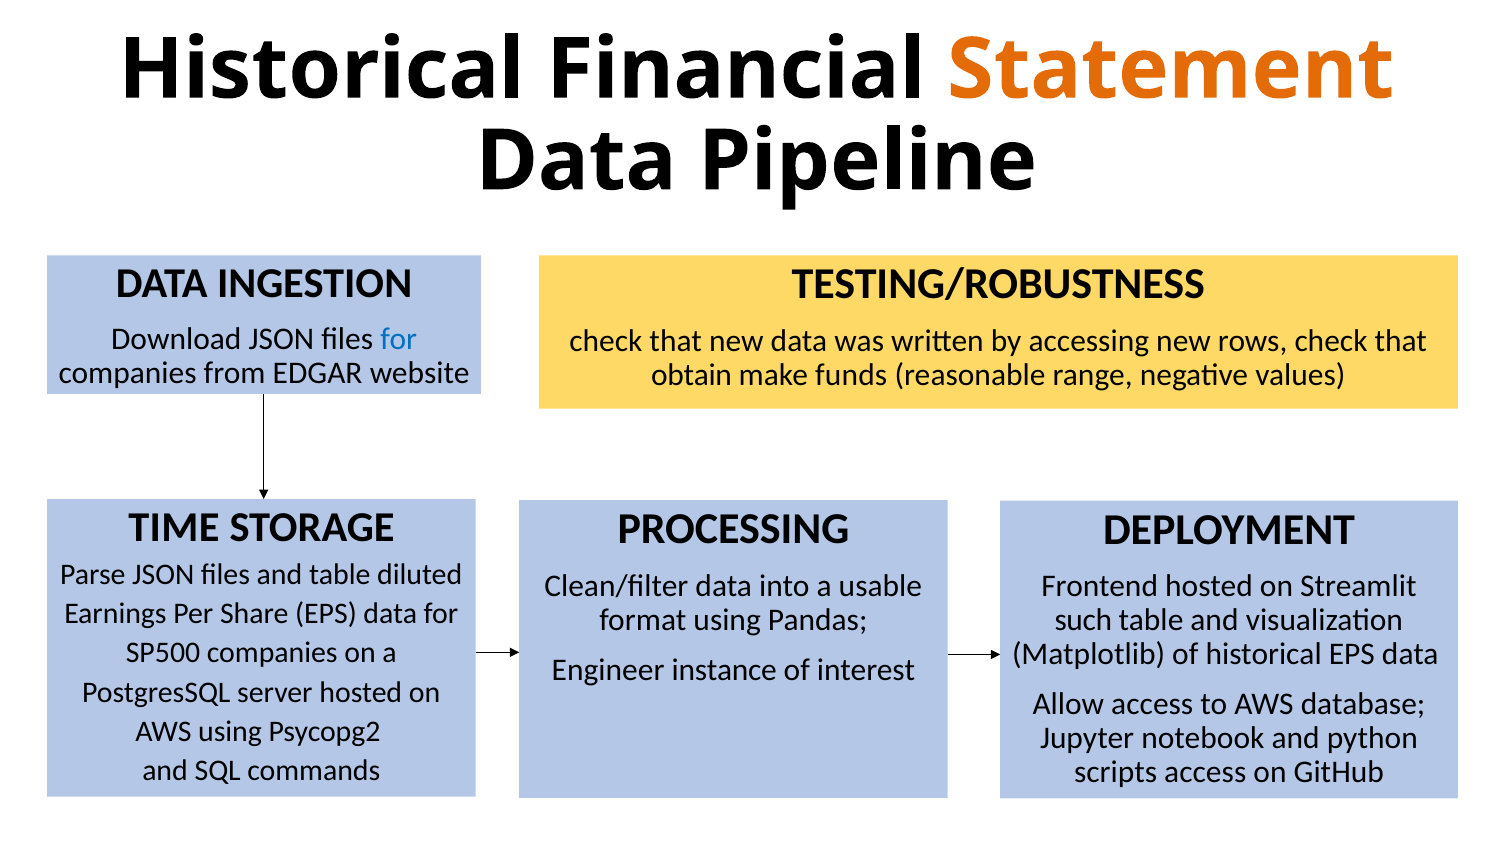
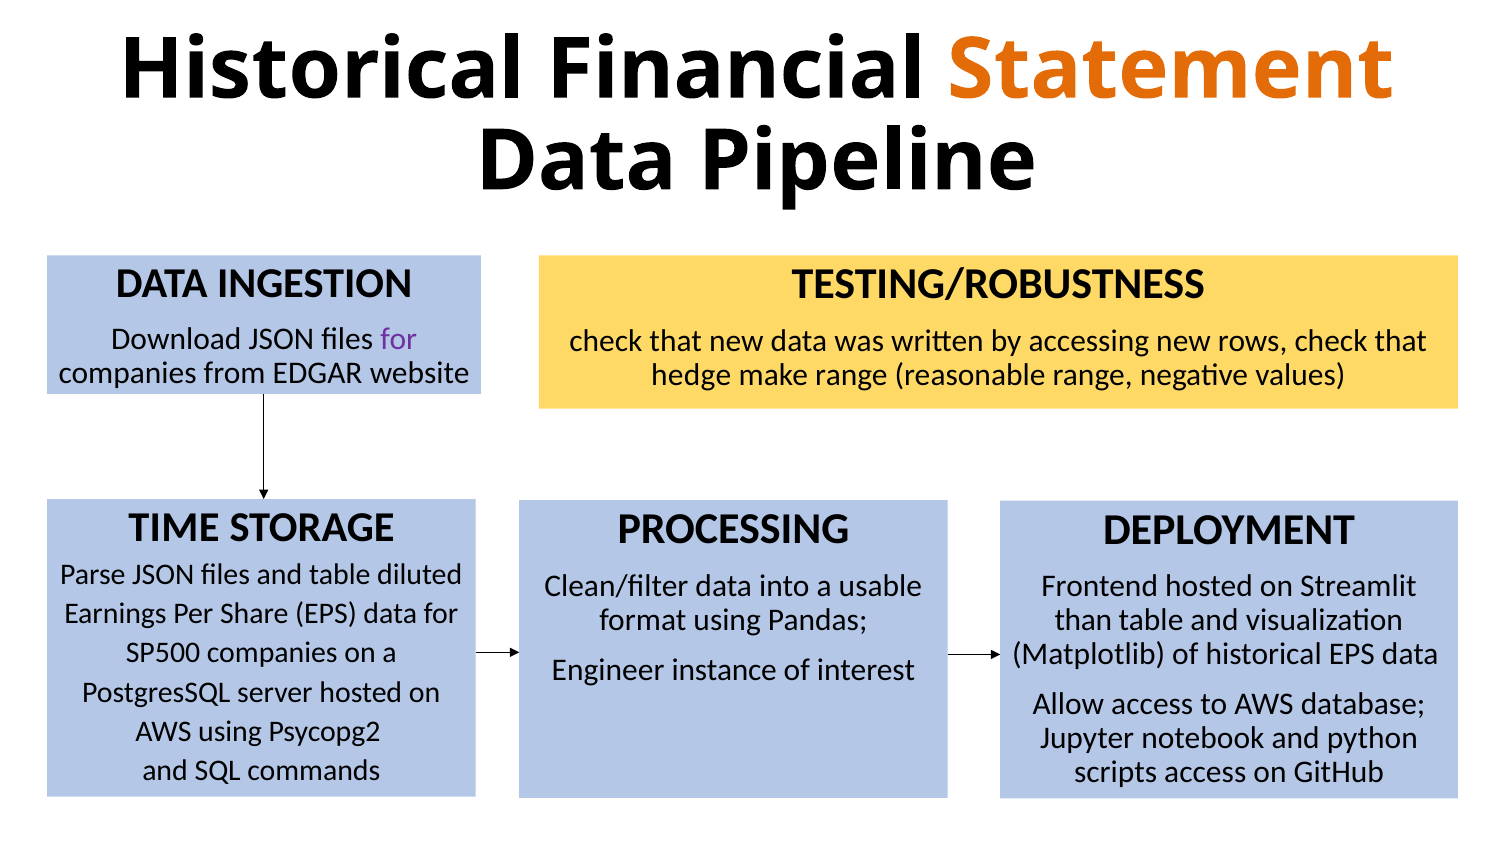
for colour: blue -> purple (399, 339)
obtain: obtain -> hedge (691, 375)
make funds: funds -> range (851, 375)
such: such -> than (1083, 620)
